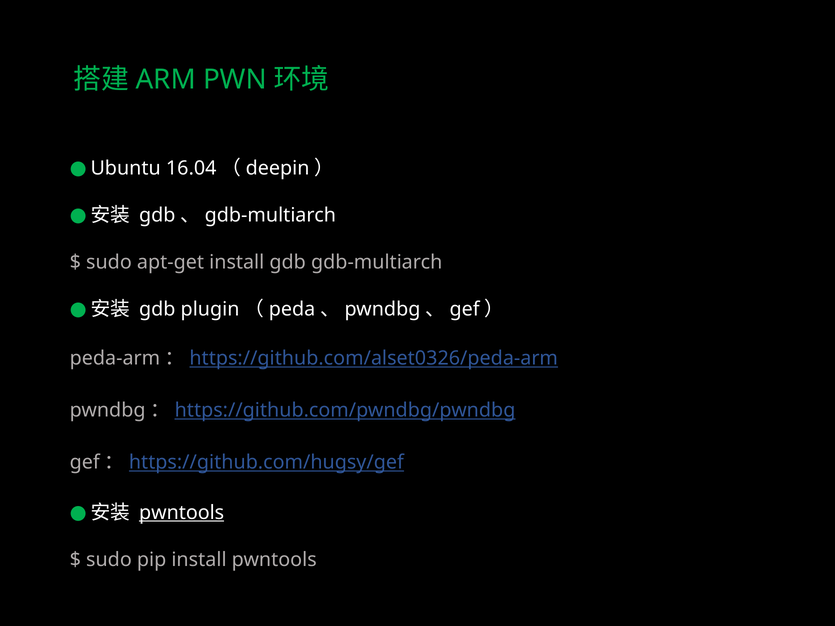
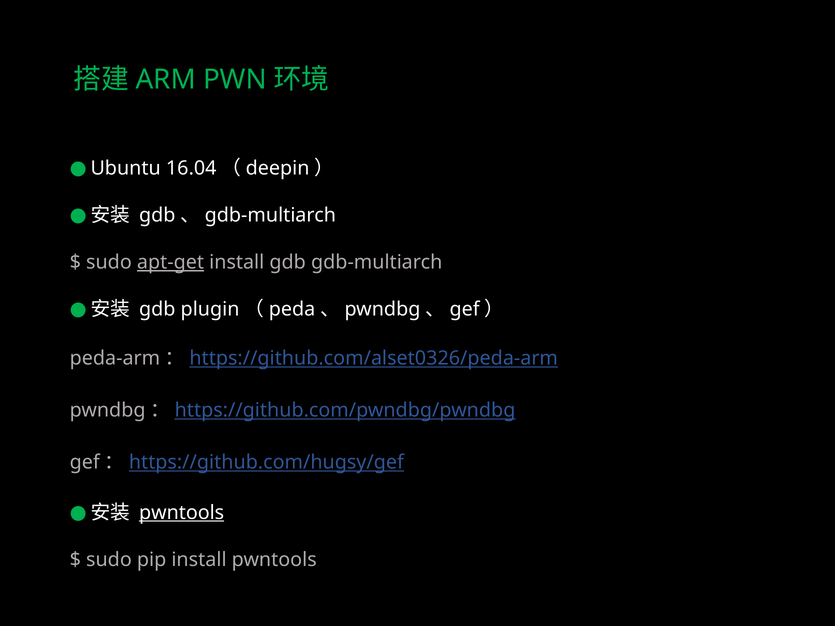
apt-get underline: none -> present (171, 262)
